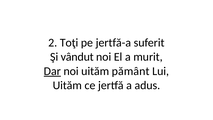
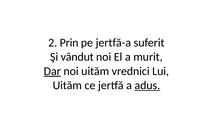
Toţi: Toţi -> Prin (69, 43)
pământ: pământ -> vrednici (131, 71)
adus underline: none -> present (147, 85)
